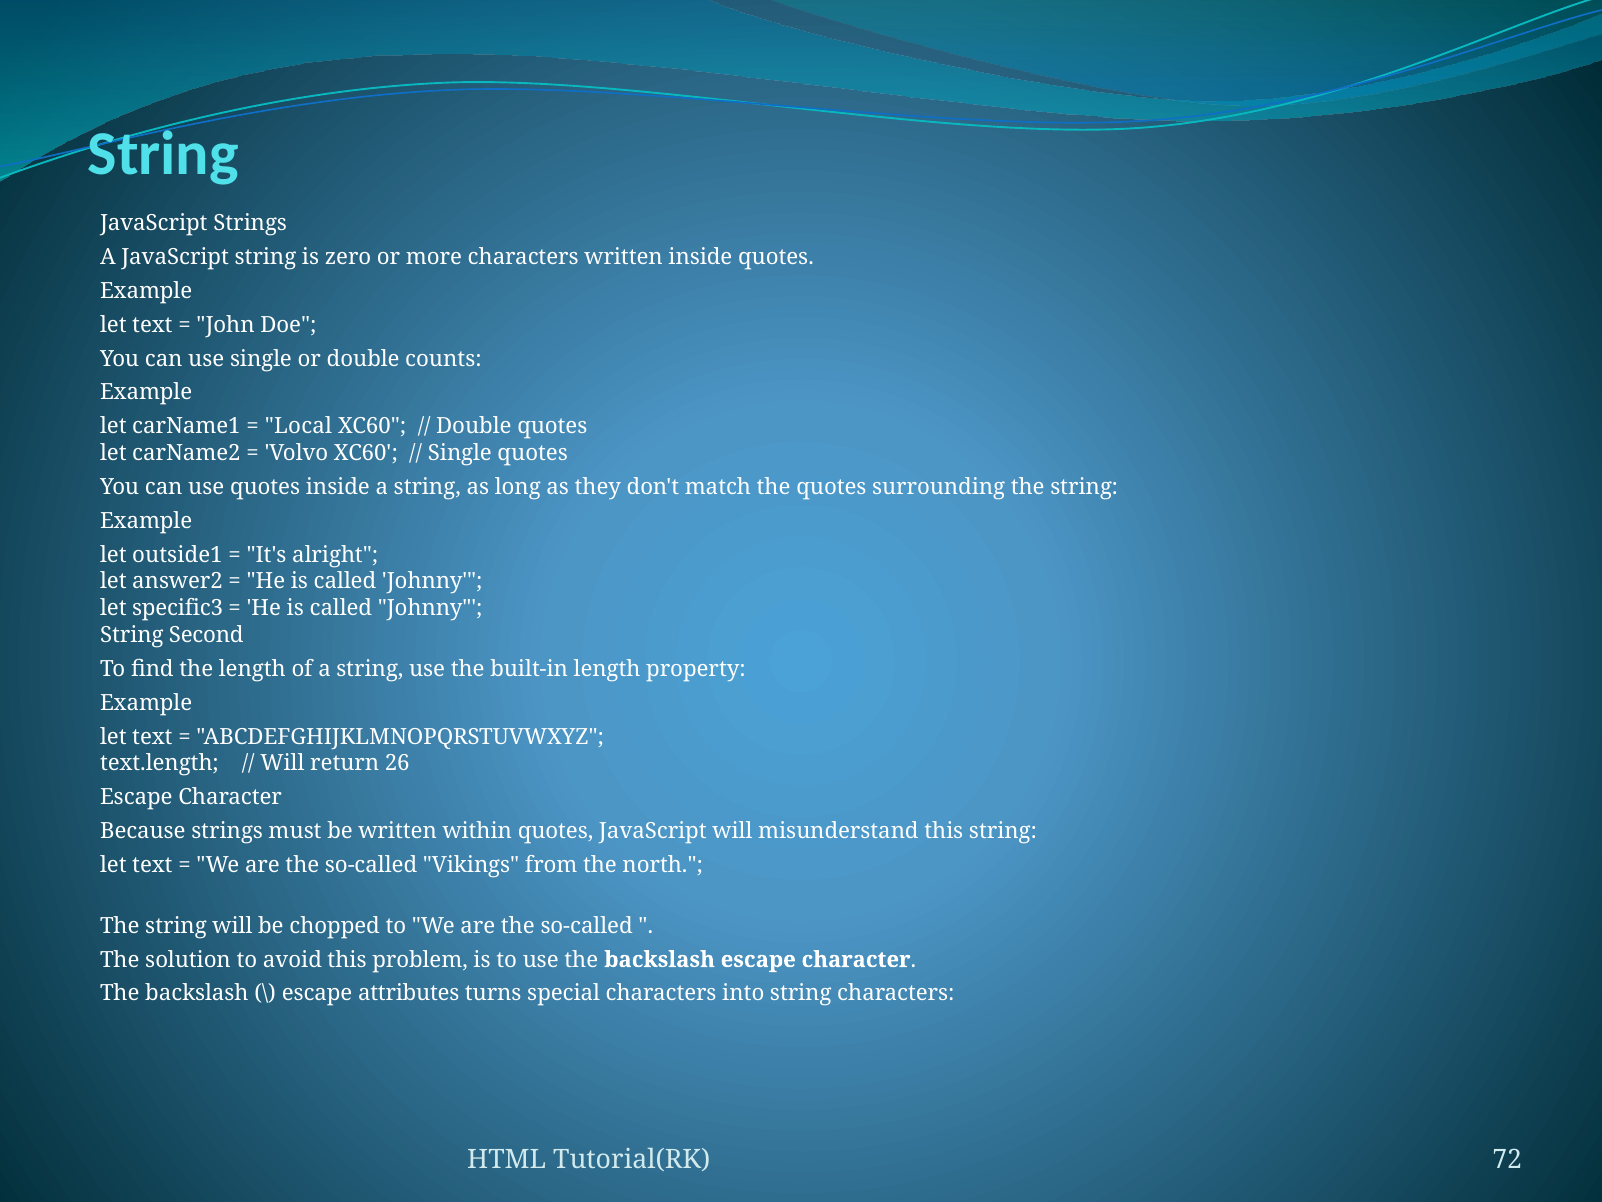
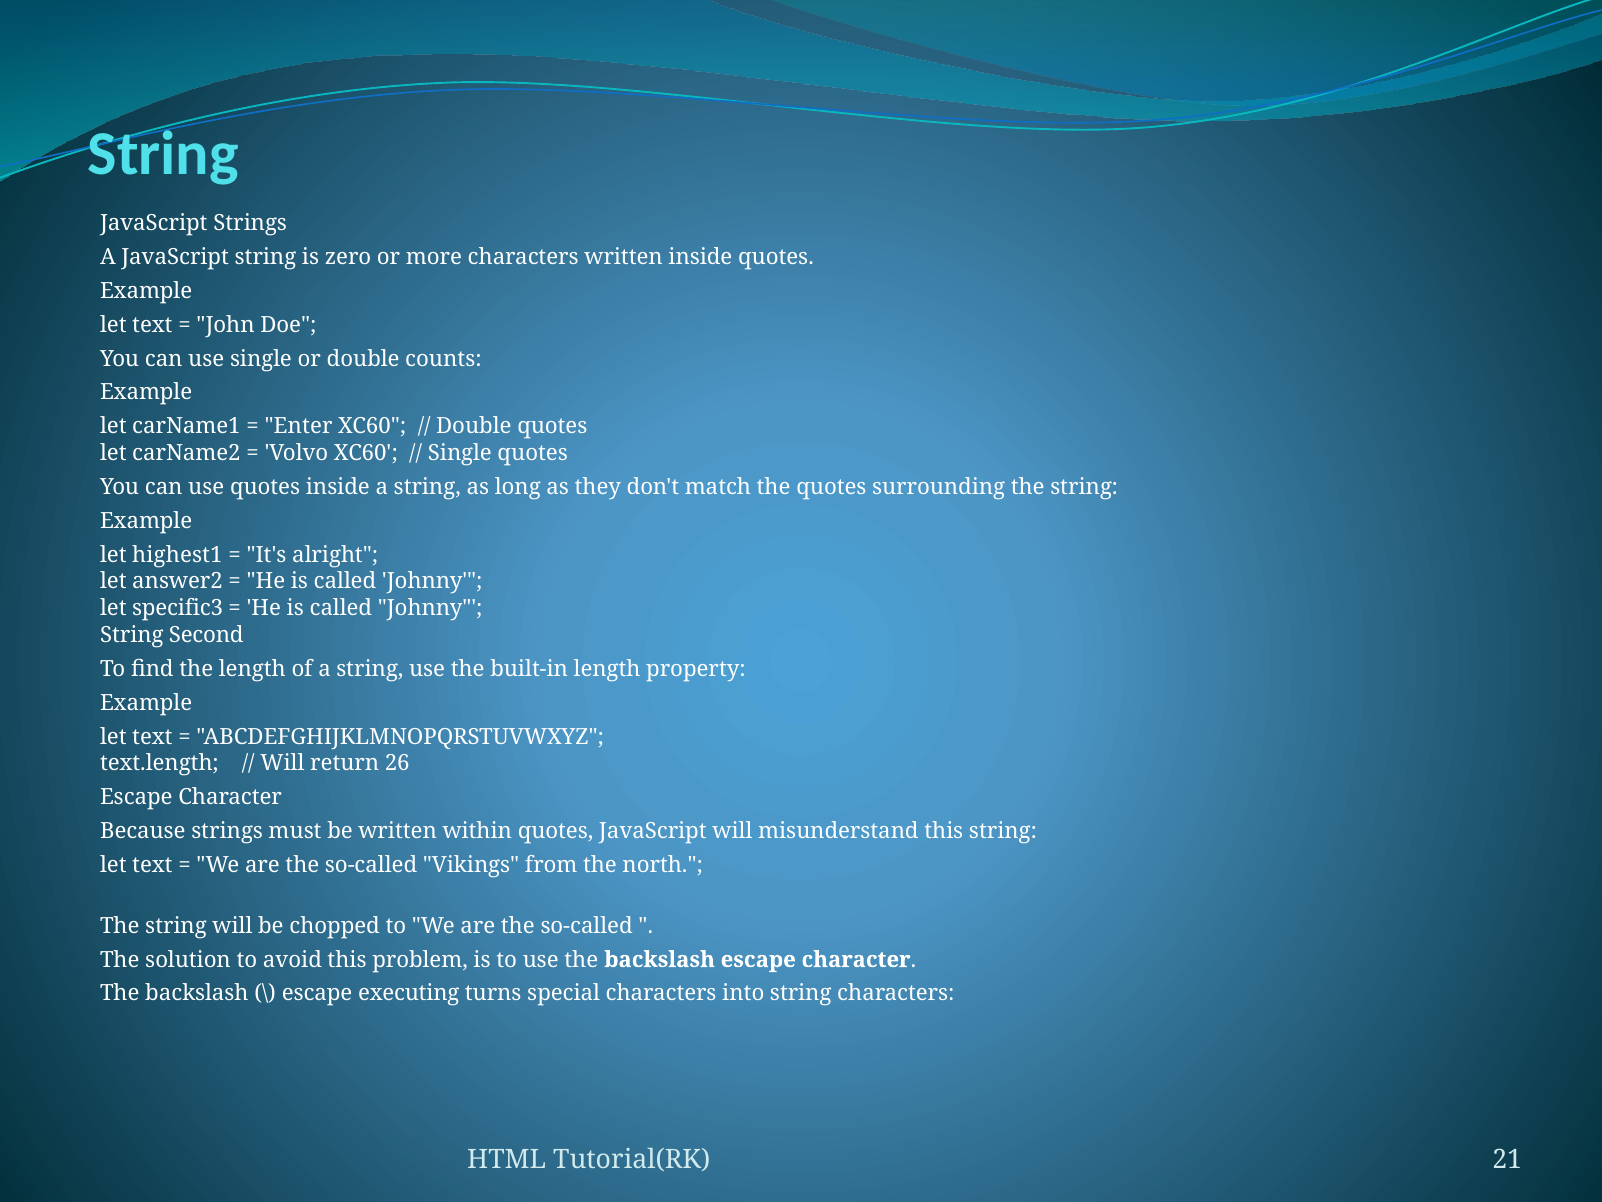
Local: Local -> Enter (299, 426)
outside1: outside1 -> highest1 (177, 555)
attributes: attributes -> executing (409, 993)
72: 72 -> 21 (1507, 1159)
